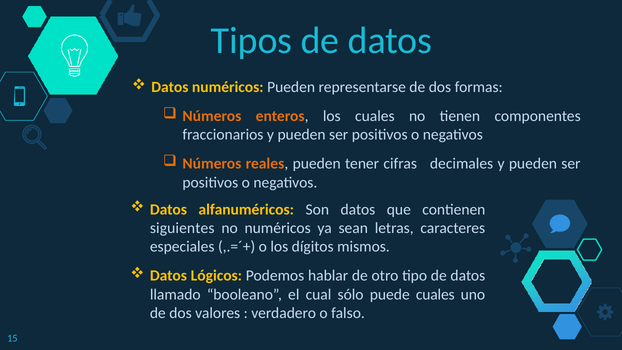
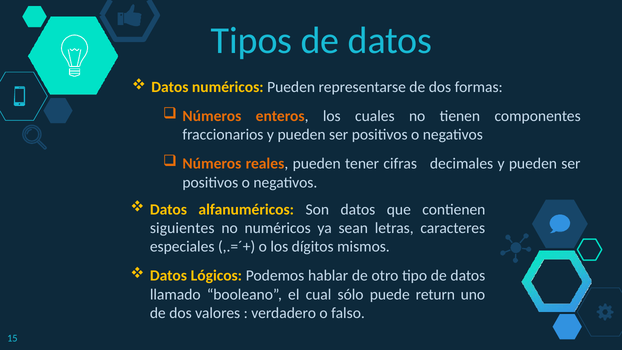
puede cuales: cuales -> return (435, 294)
